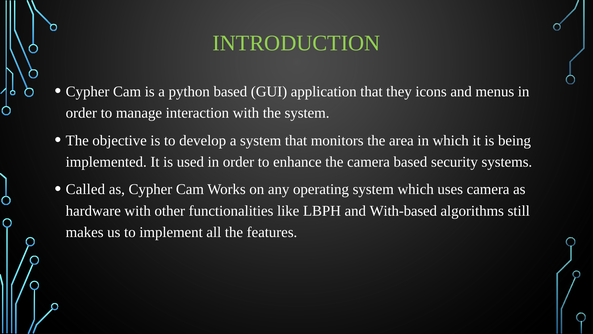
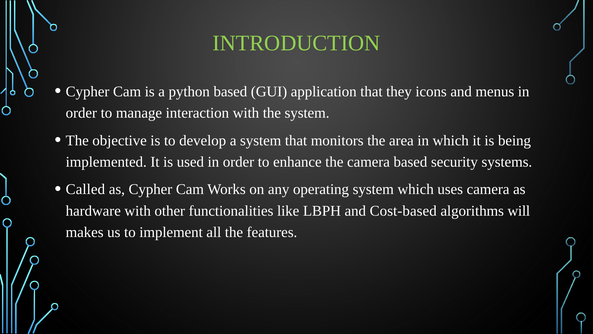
With-based: With-based -> Cost-based (403, 211)
still: still -> will (519, 211)
